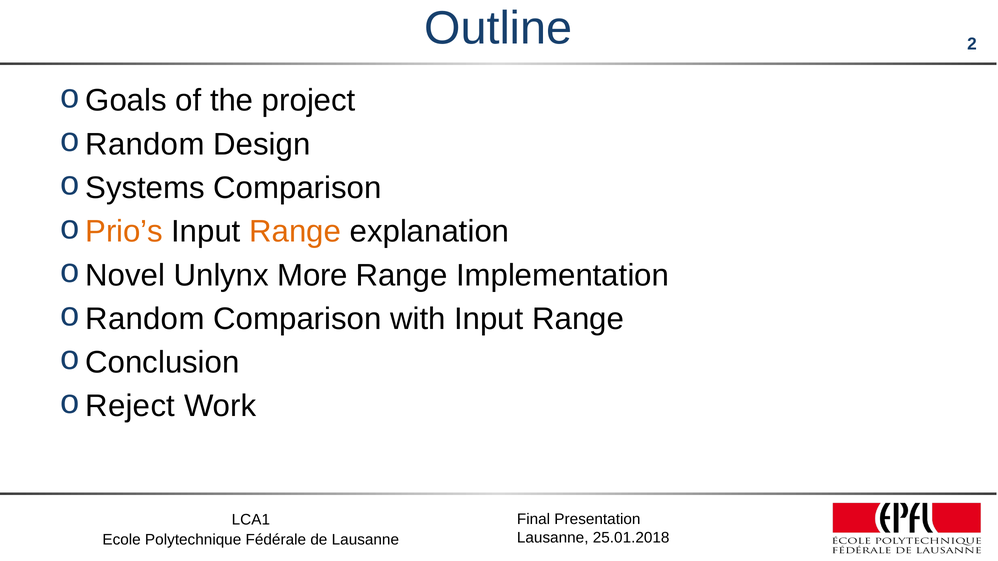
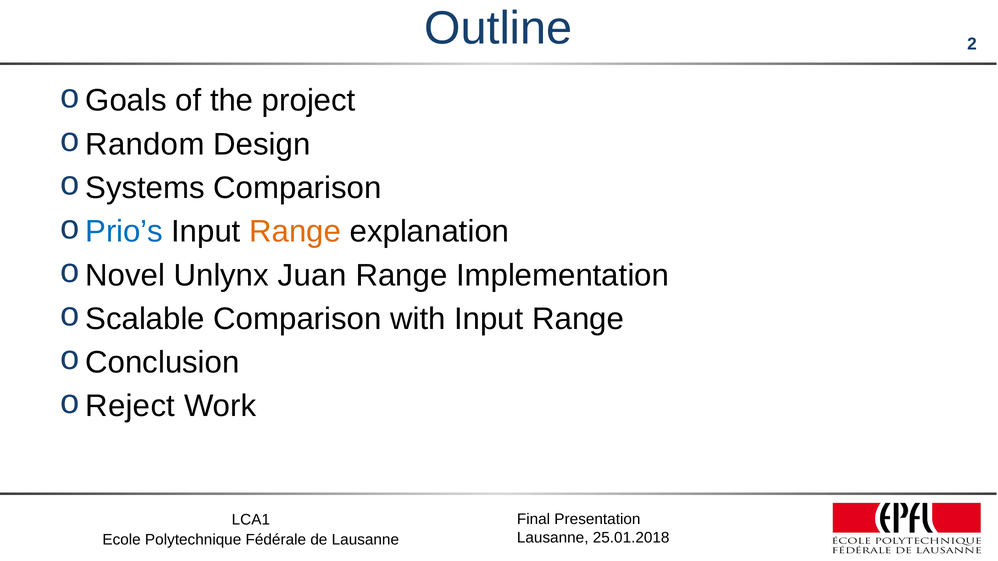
Prio’s colour: orange -> blue (124, 232)
More: More -> Juan (312, 275)
Random: Random -> Scalable (145, 319)
